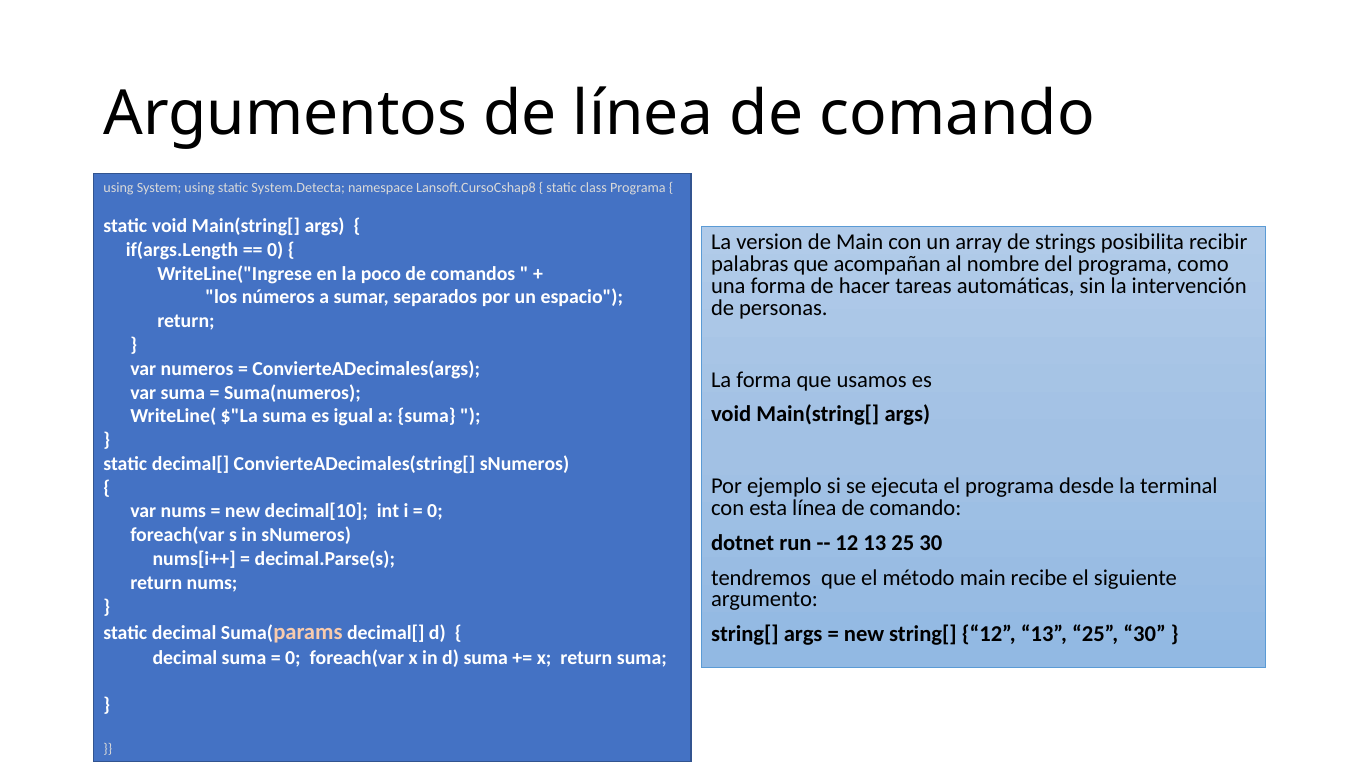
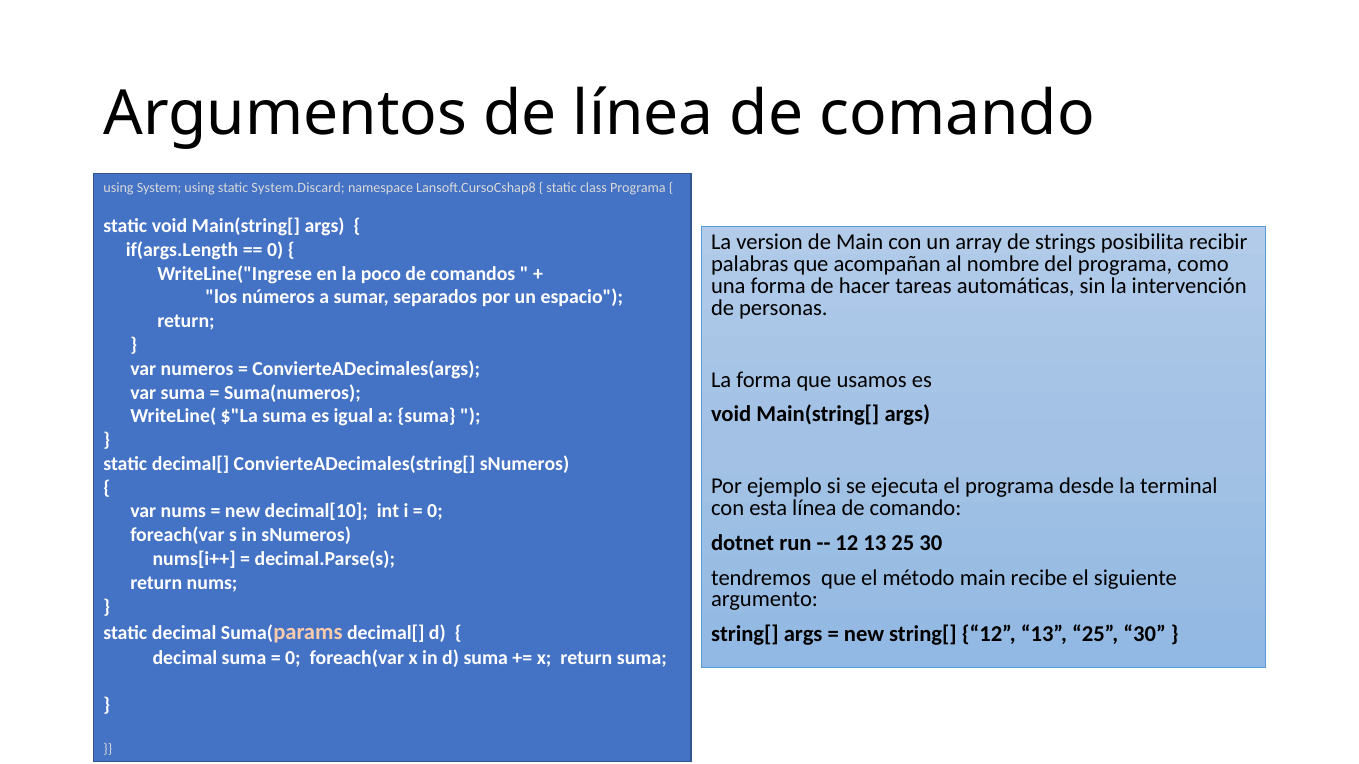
System.Detecta: System.Detecta -> System.Discard (298, 188)
